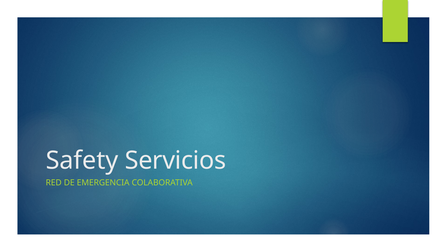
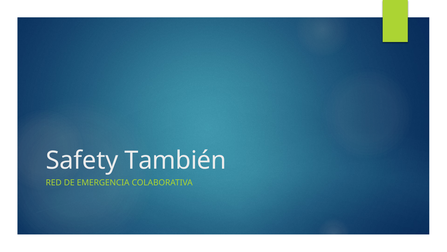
Servicios: Servicios -> También (175, 160)
